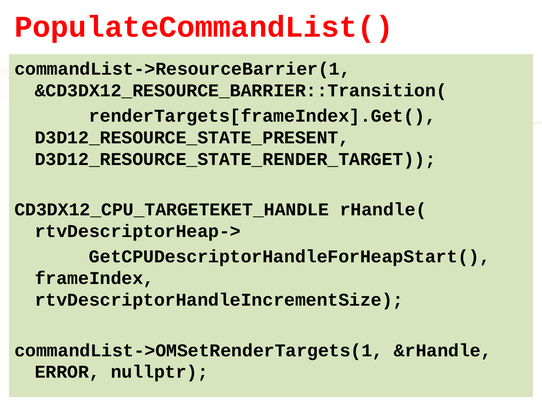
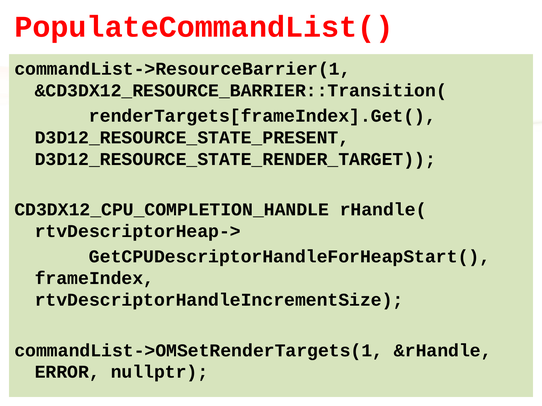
CD3DX12_CPU_TARGETEKET_HANDLE: CD3DX12_CPU_TARGETEKET_HANDLE -> CD3DX12_CPU_COMPLETION_HANDLE (172, 210)
